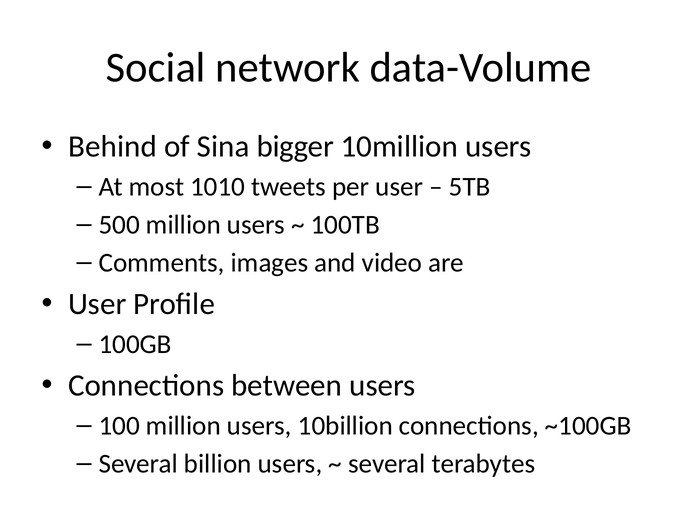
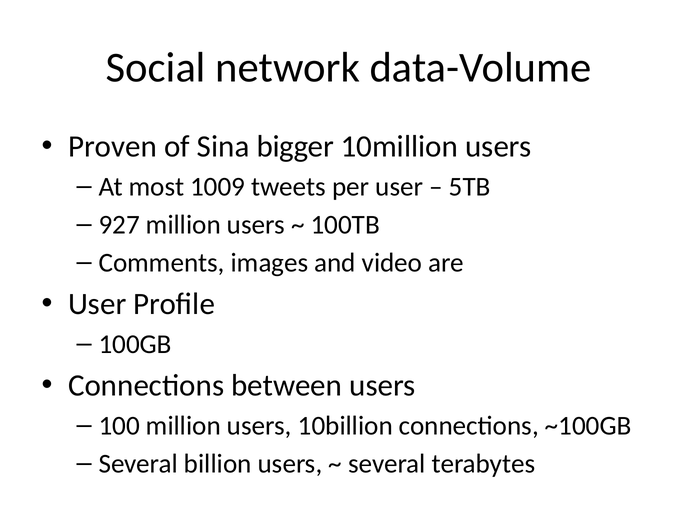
Behind: Behind -> Proven (113, 146)
1010: 1010 -> 1009 (218, 186)
500: 500 -> 927 (119, 224)
